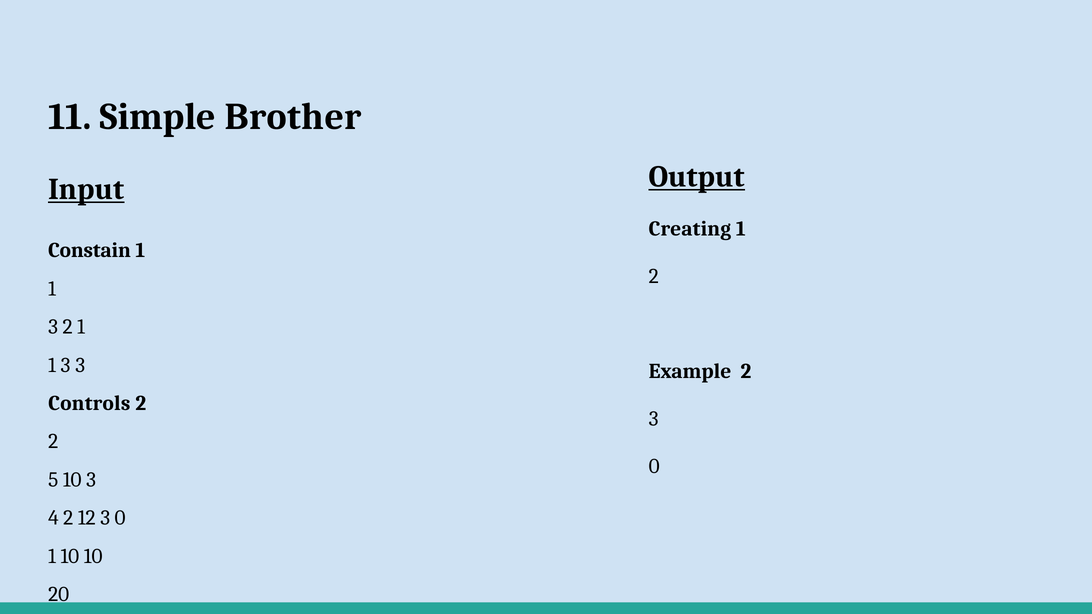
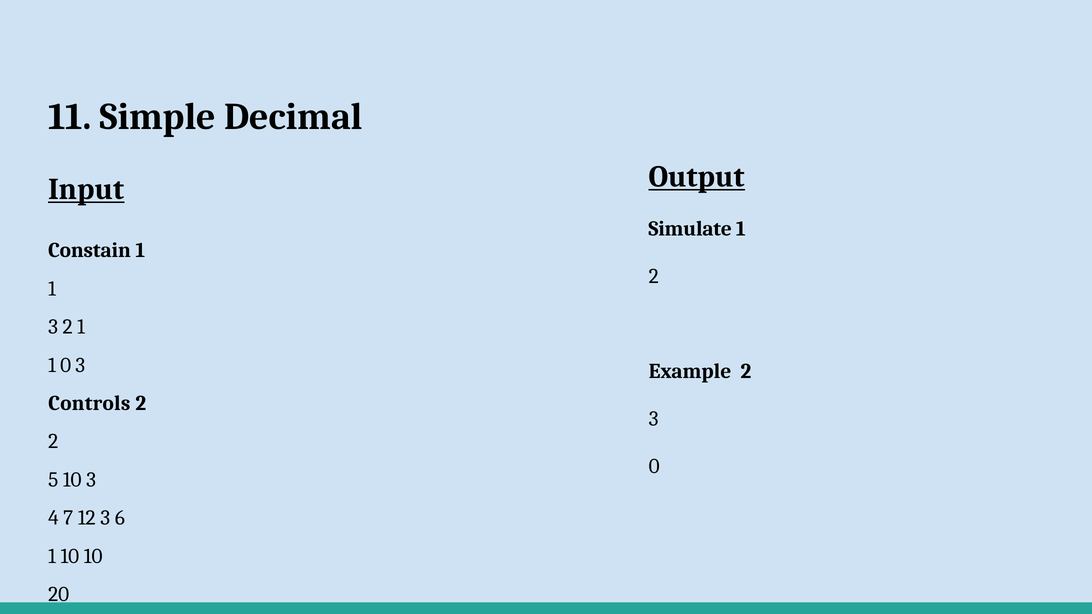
Brother: Brother -> Decimal (293, 117)
Creating: Creating -> Simulate (690, 229)
3: 3 -> 0 (66, 365)
4 2: 2 -> 7 (68, 518)
12 3 0: 0 -> 6 (120, 518)
